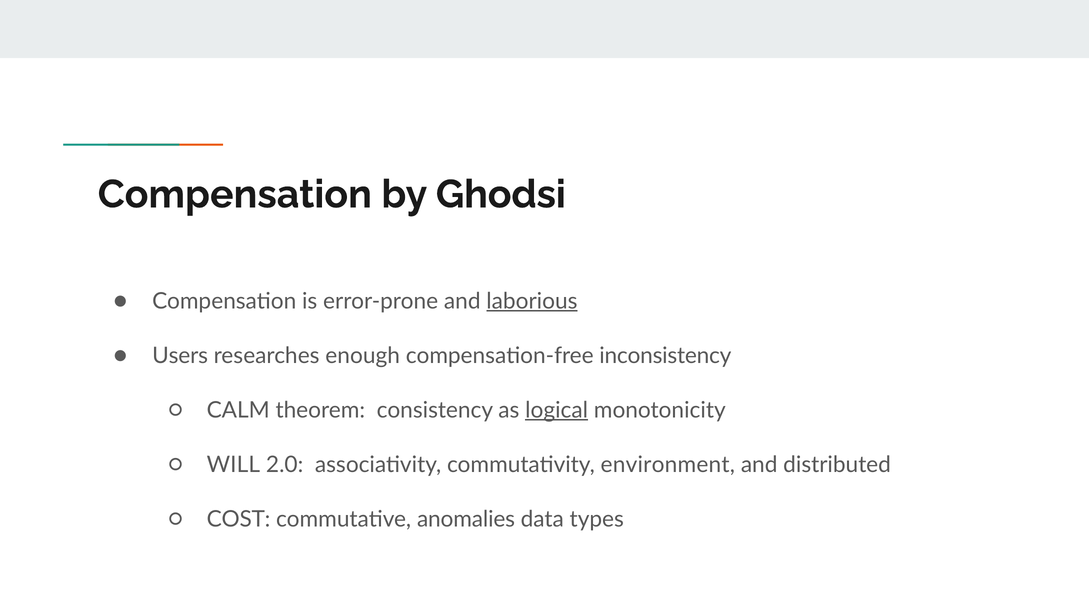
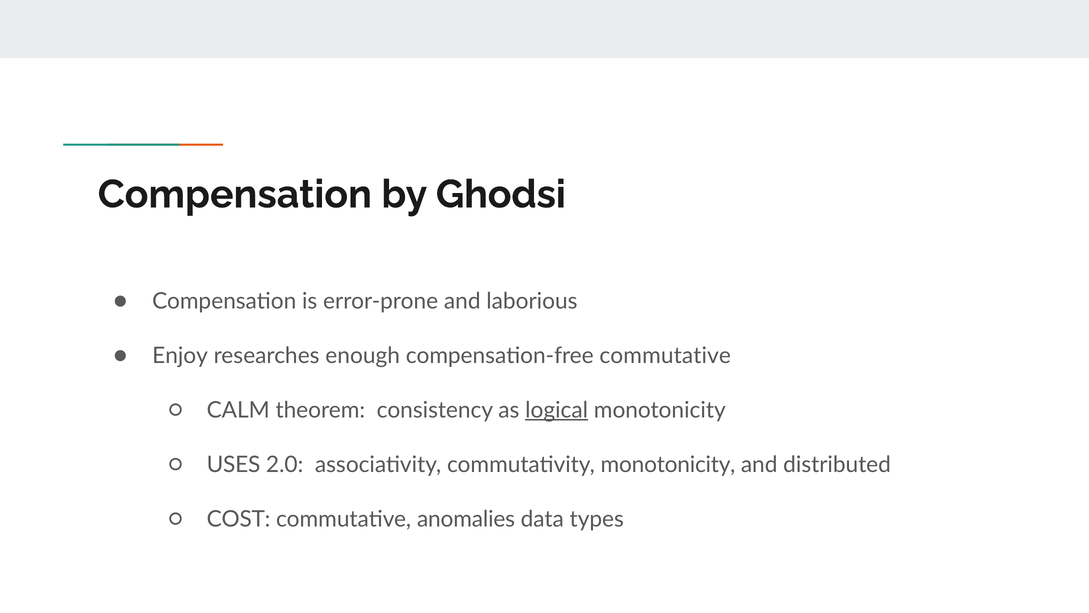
laborious underline: present -> none (532, 301)
Users: Users -> Enjoy (180, 355)
compensation-free inconsistency: inconsistency -> commutative (665, 355)
WILL: WILL -> USES (234, 464)
commutativity environment: environment -> monotonicity (668, 464)
